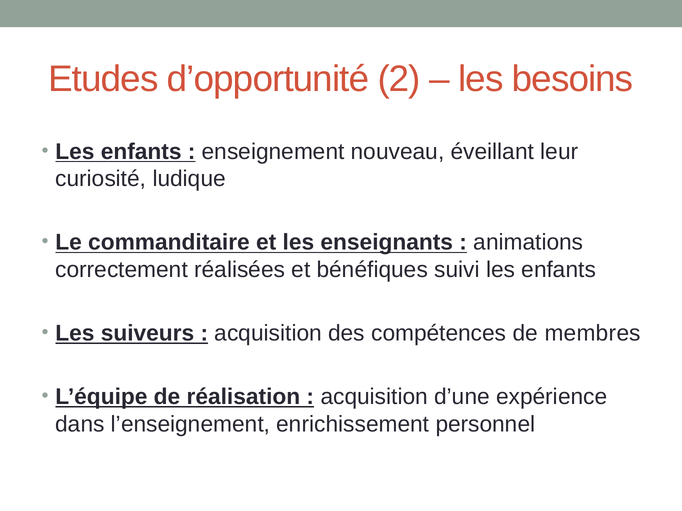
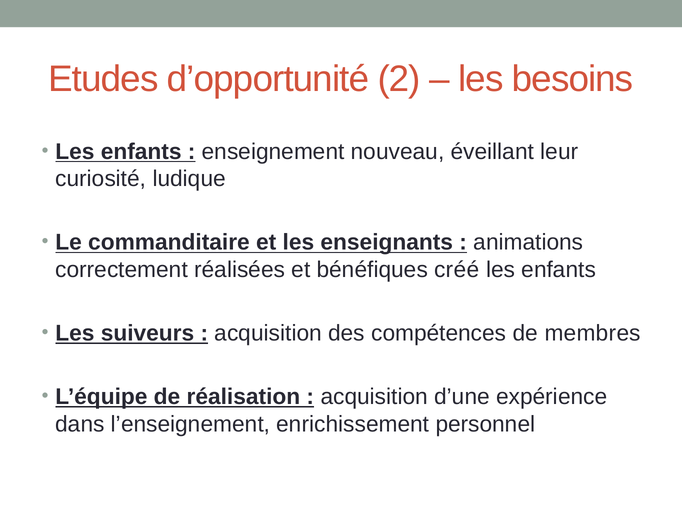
suivi: suivi -> créé (457, 270)
